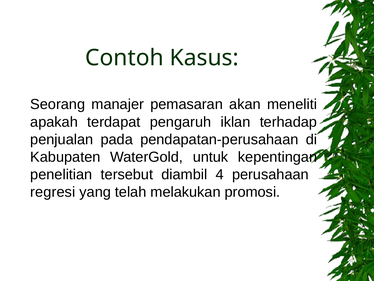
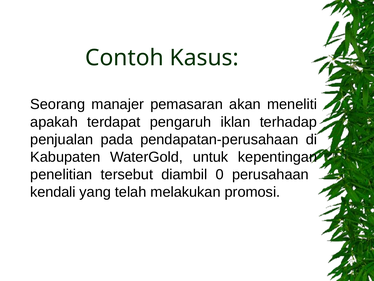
4: 4 -> 0 (220, 174)
regresi: regresi -> kendali (53, 192)
